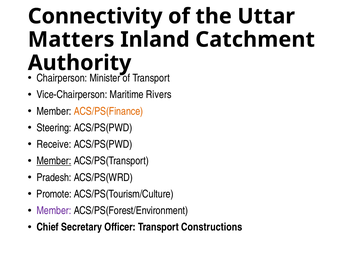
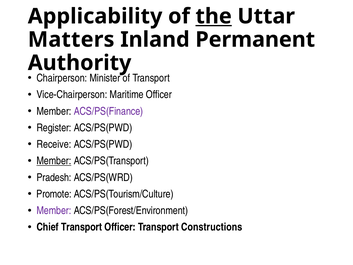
Connectivity: Connectivity -> Applicability (95, 16)
the underline: none -> present (214, 16)
Catchment: Catchment -> Permanent (255, 40)
Maritime Rivers: Rivers -> Officer (159, 95)
ACS/PS(Finance colour: orange -> purple (108, 111)
Steering: Steering -> Register (54, 128)
Chief Secretary: Secretary -> Transport (82, 227)
